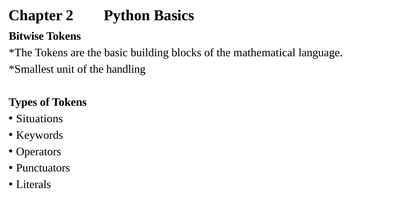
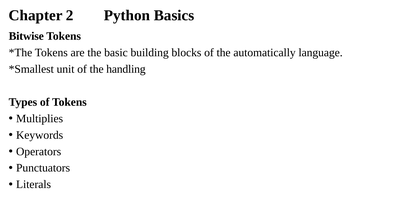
mathematical: mathematical -> automatically (265, 53)
Situations: Situations -> Multiplies (40, 119)
